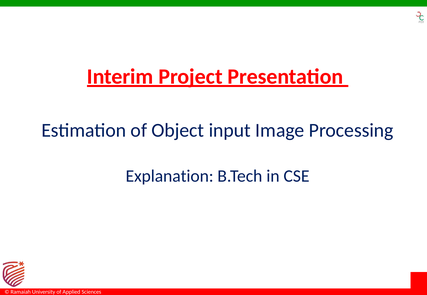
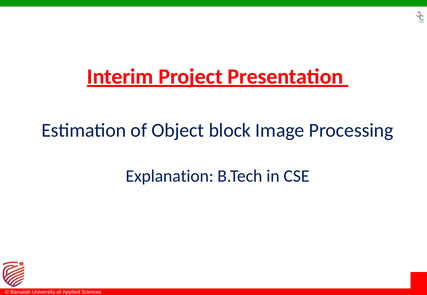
input: input -> block (230, 131)
